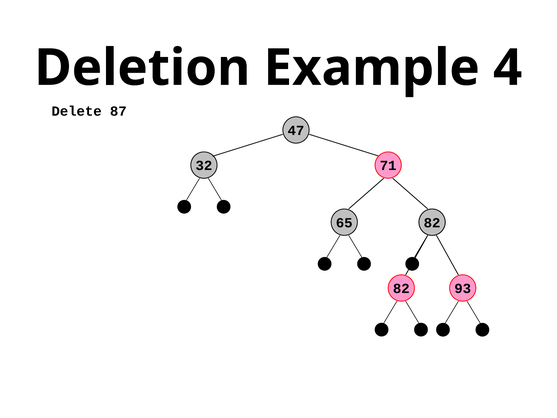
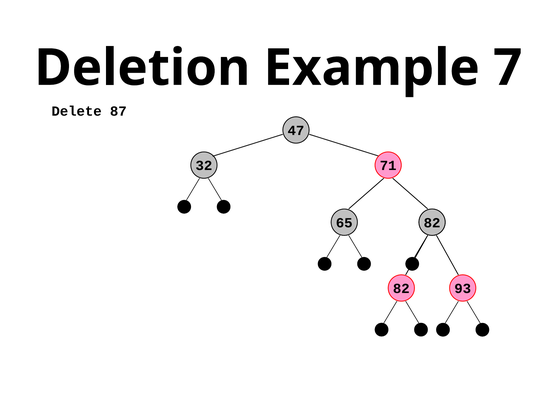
4: 4 -> 7 (508, 68)
